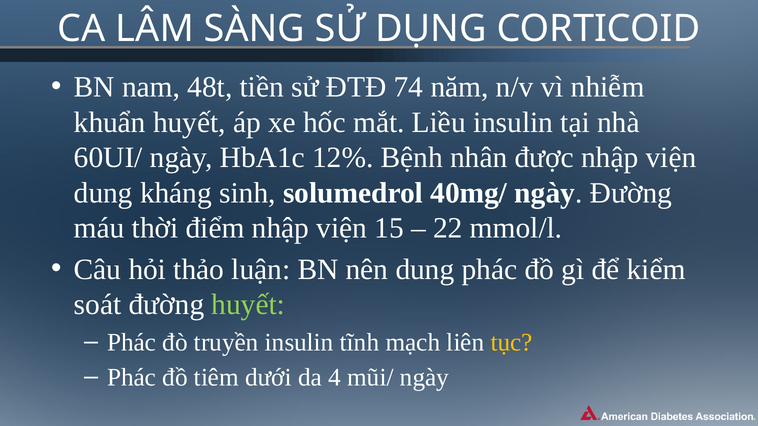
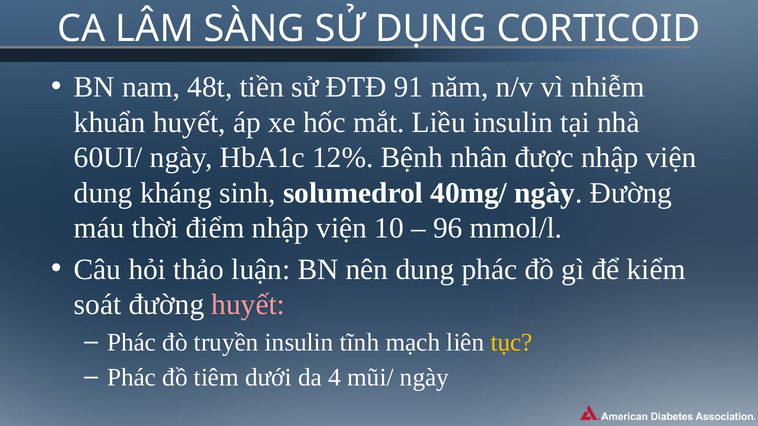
74: 74 -> 91 (408, 87)
15: 15 -> 10 (389, 228)
22: 22 -> 96 (448, 228)
huyết colour: light green -> pink (248, 305)
